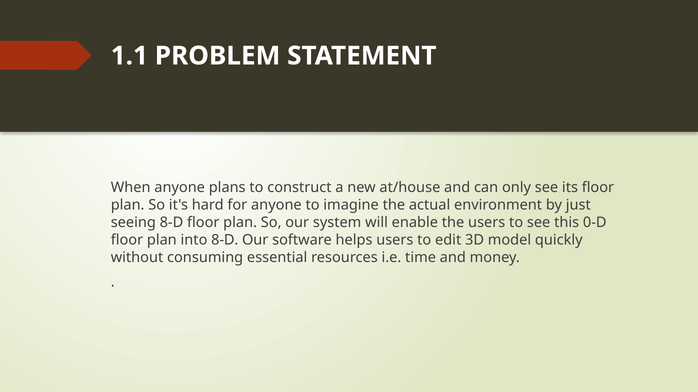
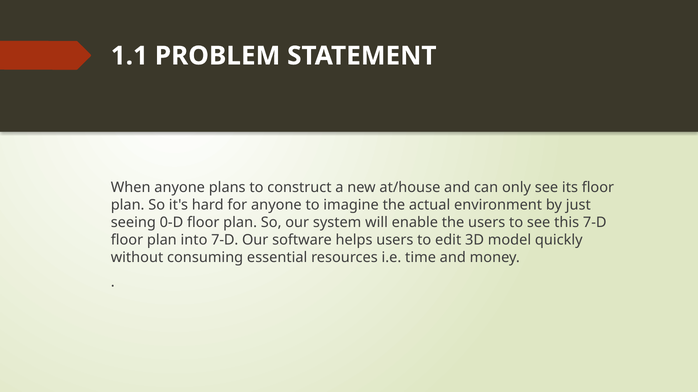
seeing 8-D: 8-D -> 0-D (171, 223)
this 0-D: 0-D -> 7-D (595, 223)
into 8-D: 8-D -> 7-D (225, 240)
